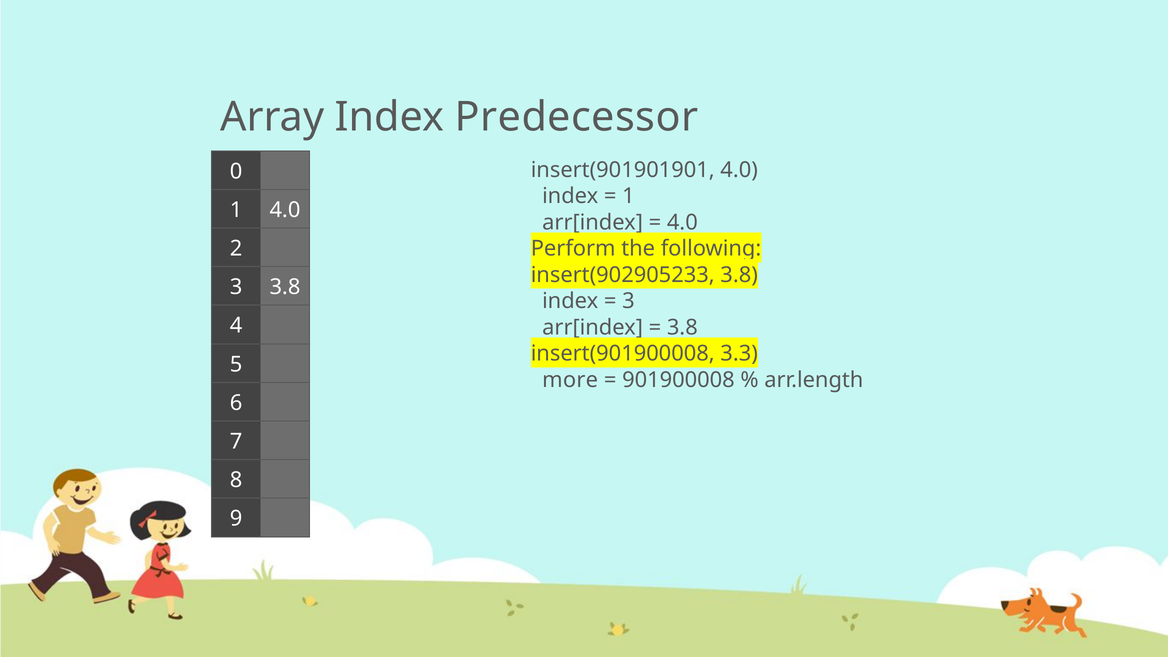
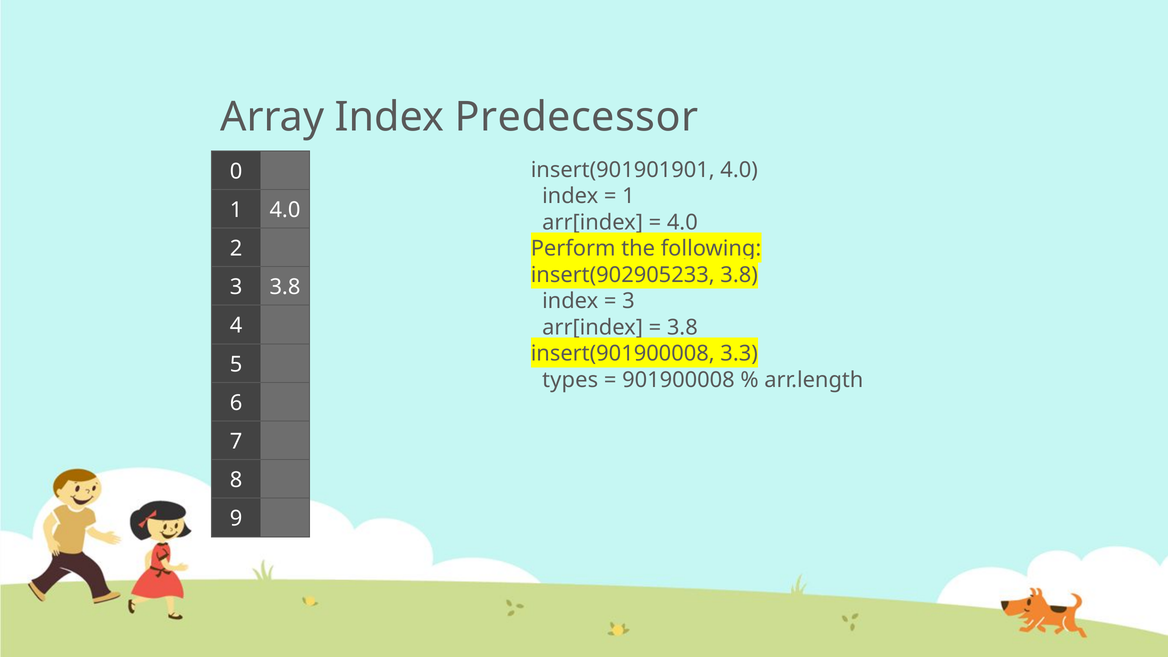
more: more -> types (570, 380)
